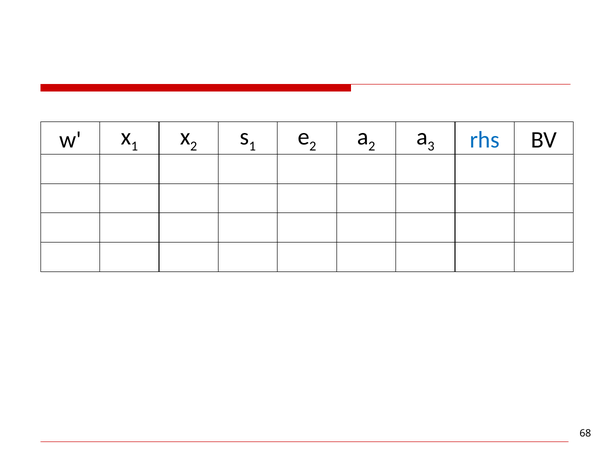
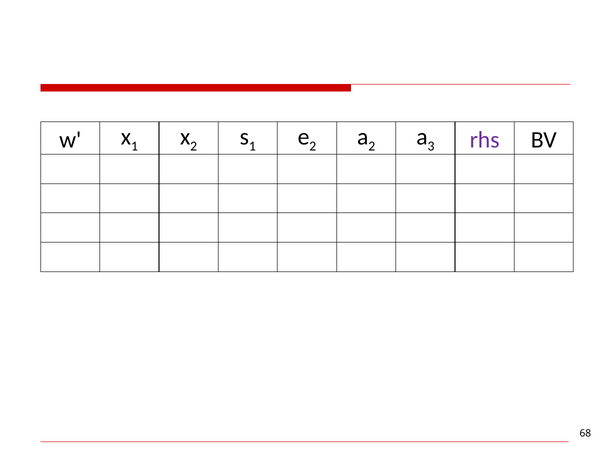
rhs colour: blue -> purple (485, 140)
